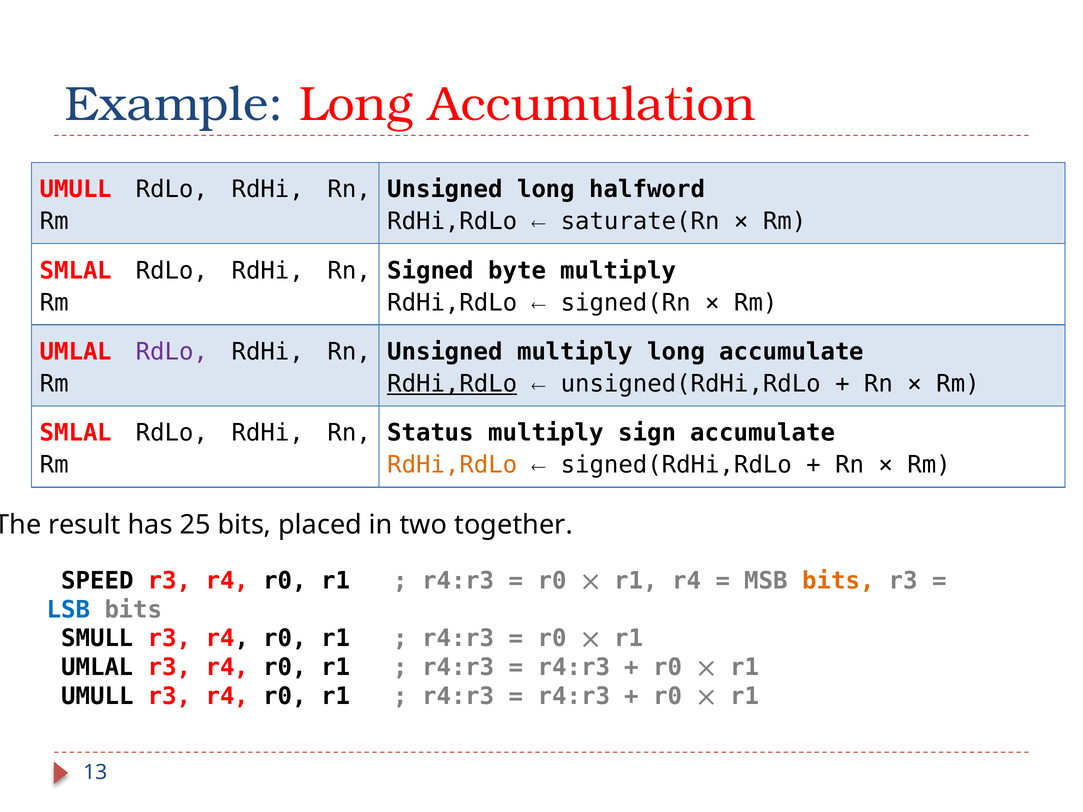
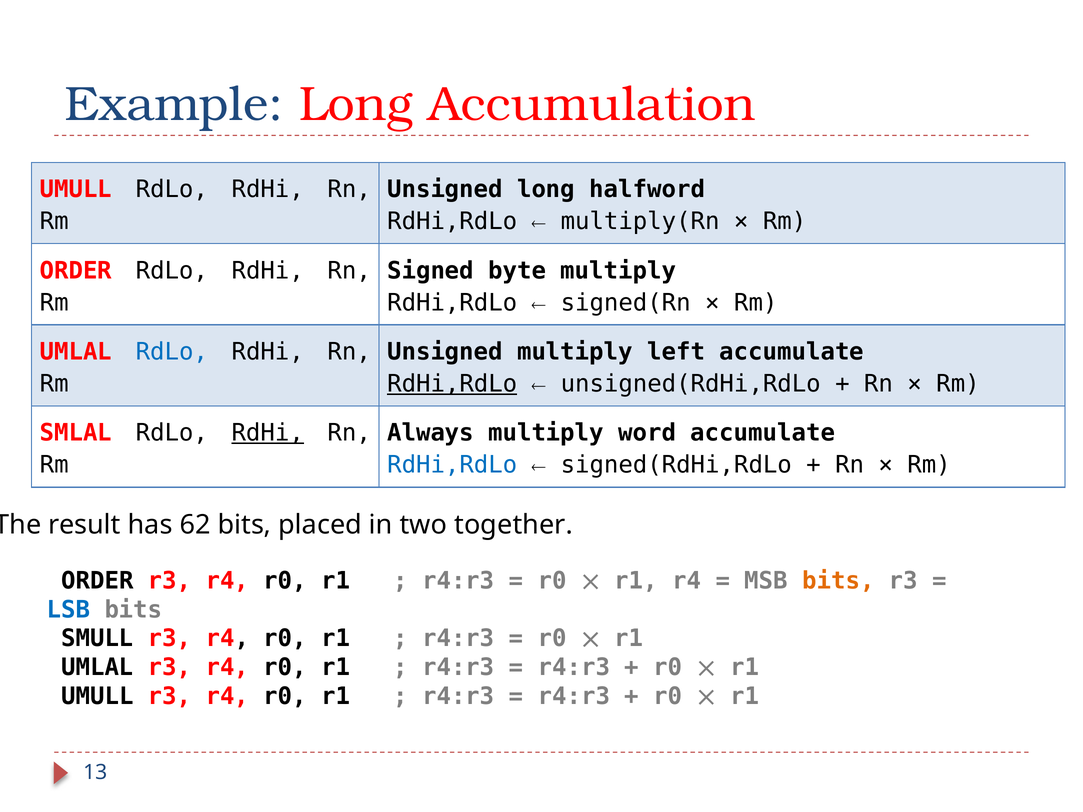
saturate(Rn: saturate(Rn -> multiply(Rn (640, 221)
SMLAL: SMLAL -> ORDER (76, 271)
RdLo colour: purple -> blue (172, 352)
multiply long: long -> left (676, 352)
RdHi underline: none -> present (268, 433)
Status: Status -> Always (431, 433)
sign: sign -> word (647, 433)
RdHi,RdLo colour: orange -> blue (452, 465)
25: 25 -> 62 (195, 525)
SPEED: SPEED -> ORDER (97, 581)
